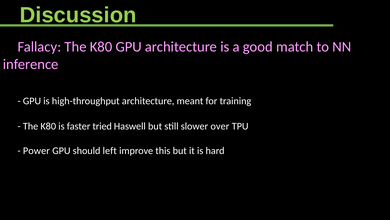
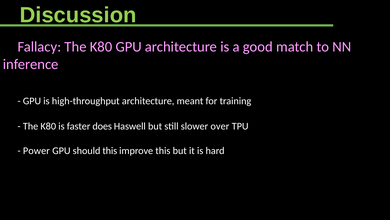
tried: tried -> does (102, 126)
should left: left -> this (110, 150)
